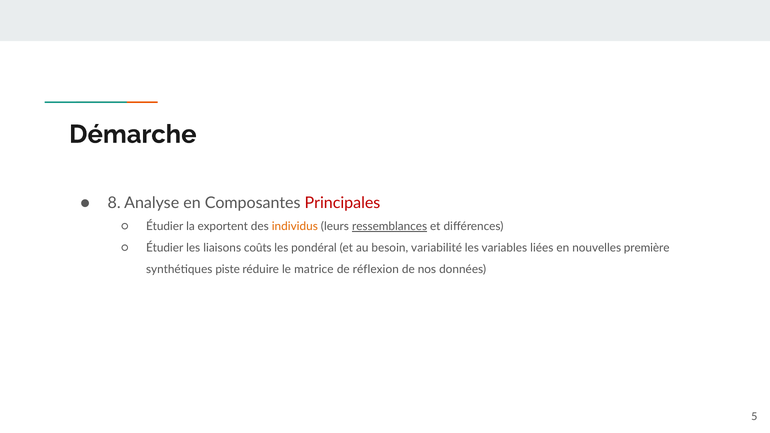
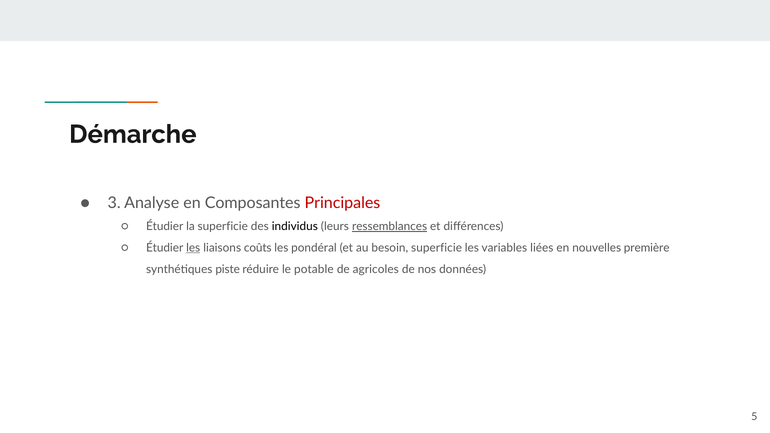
8: 8 -> 3 (114, 203)
la exportent: exportent -> superficie (223, 227)
individus colour: orange -> black (295, 227)
les underline: none -> present (193, 248)
besoin variabilité: variabilité -> superficie (437, 248)
matrice: matrice -> potable (314, 269)
réflexion: réflexion -> agricoles (376, 269)
